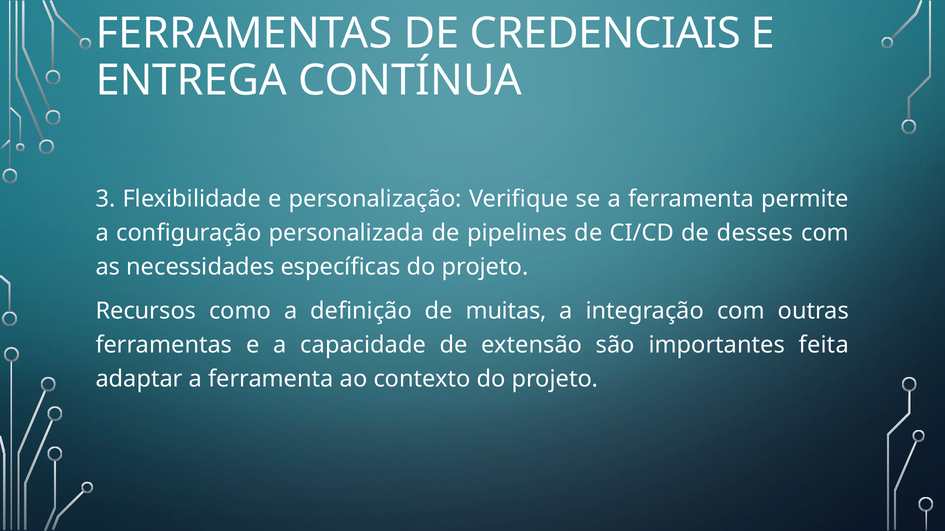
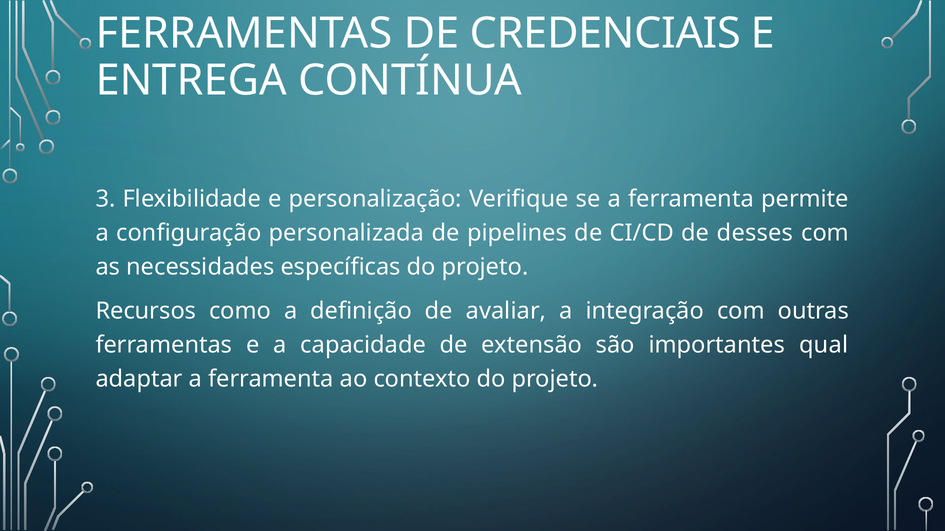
muitas: muitas -> avaliar (506, 311)
feita: feita -> qual (824, 345)
